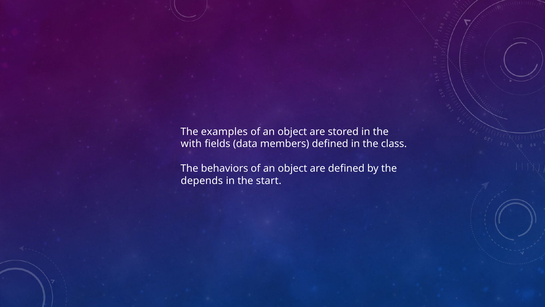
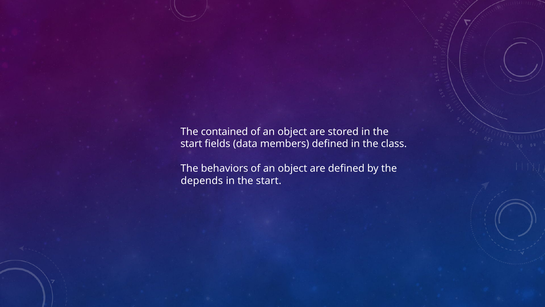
examples: examples -> contained (224, 131)
with: with -> start (191, 144)
